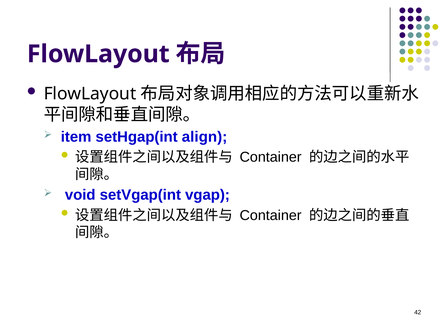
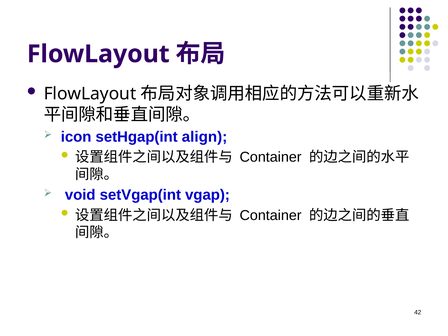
item: item -> icon (76, 137)
